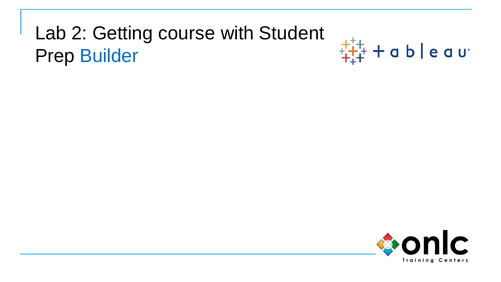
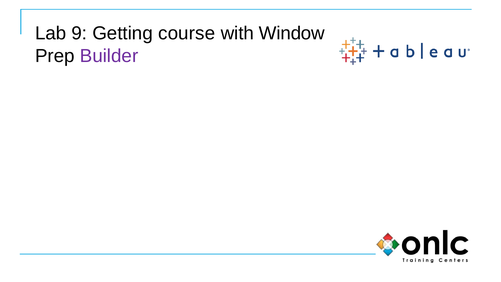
2: 2 -> 9 (79, 33)
Student: Student -> Window (292, 33)
Builder colour: blue -> purple (109, 56)
